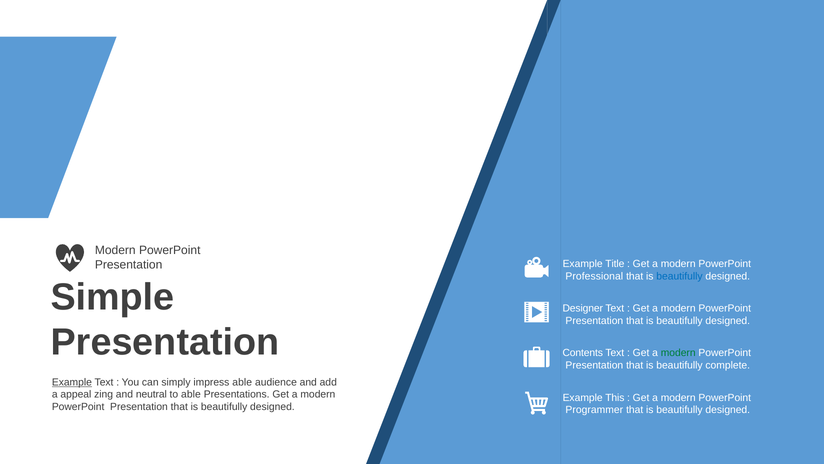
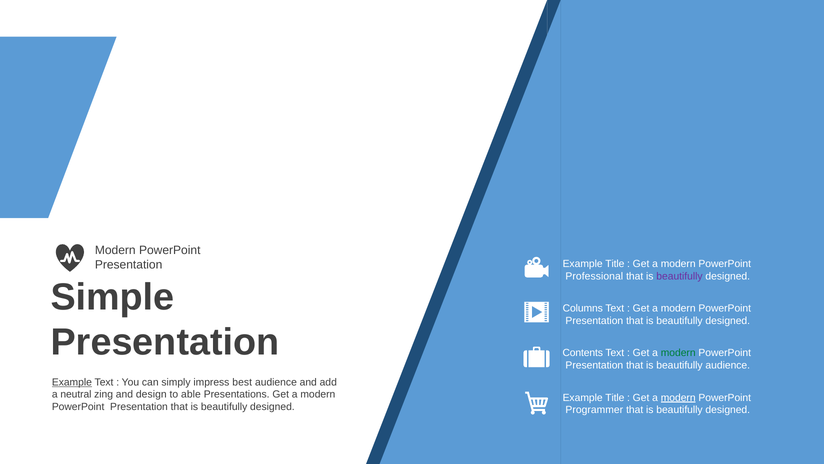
beautifully colour: blue -> purple (679, 276)
Designer: Designer -> Columns (583, 308)
beautifully complete: complete -> audience (728, 365)
impress able: able -> best (242, 382)
appeal: appeal -> neutral (76, 394)
neutral: neutral -> design (151, 394)
This: This -> Title (615, 397)
modern underline: none -> present (678, 397)
